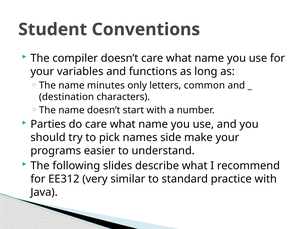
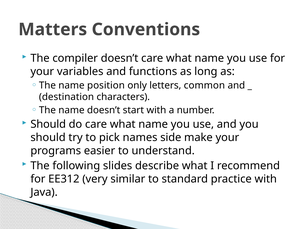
Student: Student -> Matters (53, 29)
minutes: minutes -> position (106, 85)
Parties: Parties -> Should (48, 124)
